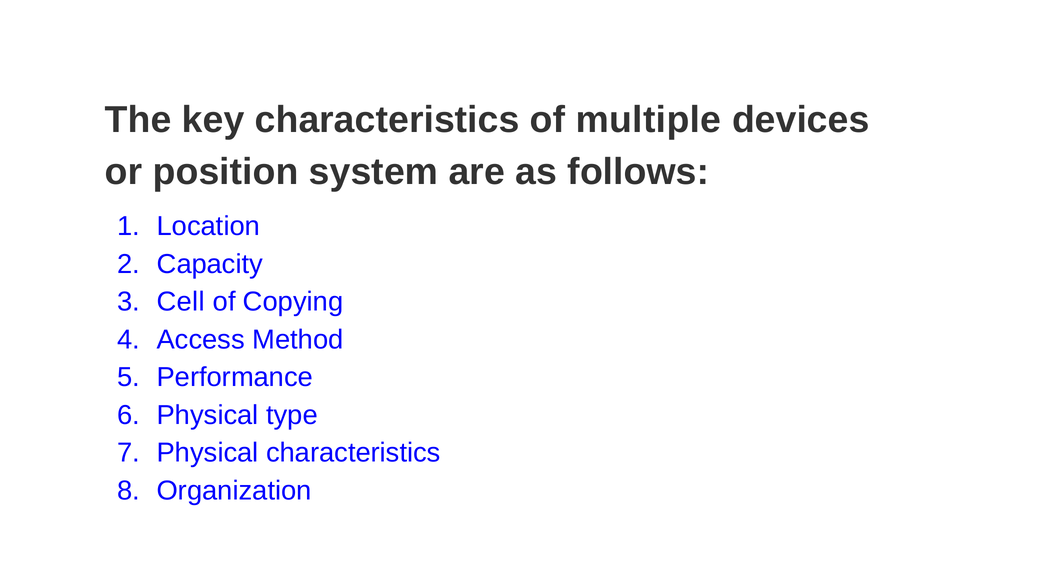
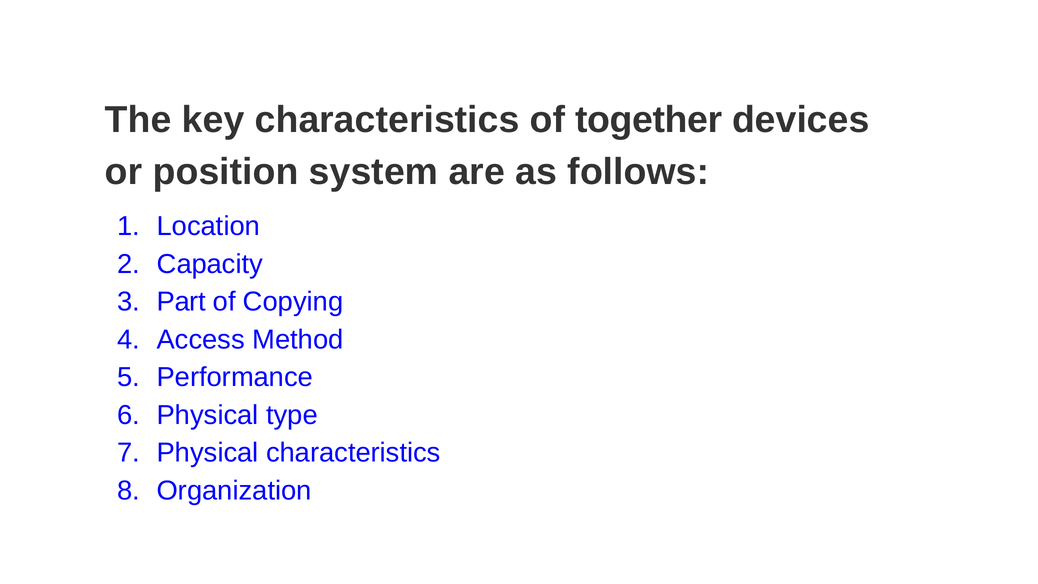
multiple: multiple -> together (649, 120)
Cell: Cell -> Part (181, 302)
